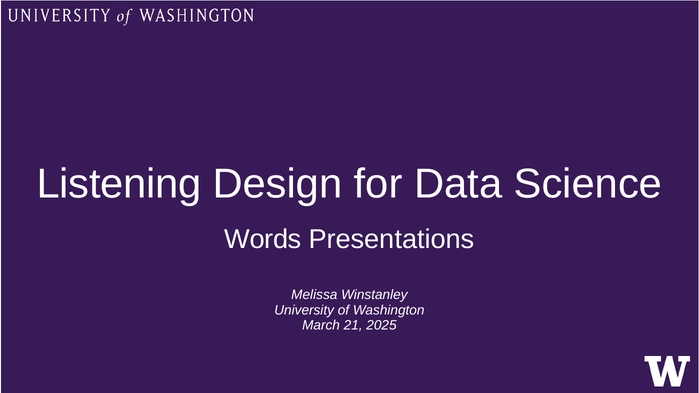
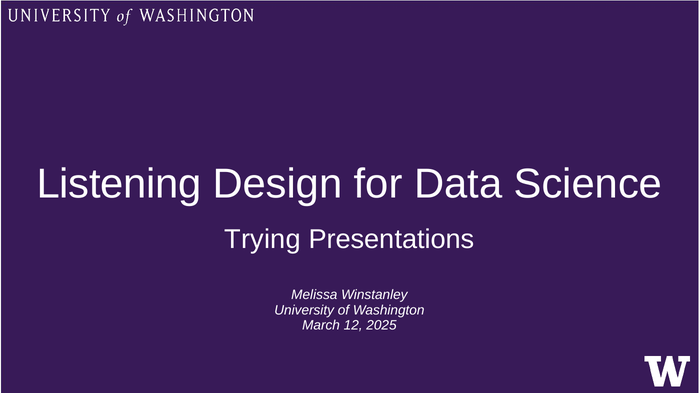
Words: Words -> Trying (263, 239)
21: 21 -> 12 (353, 325)
